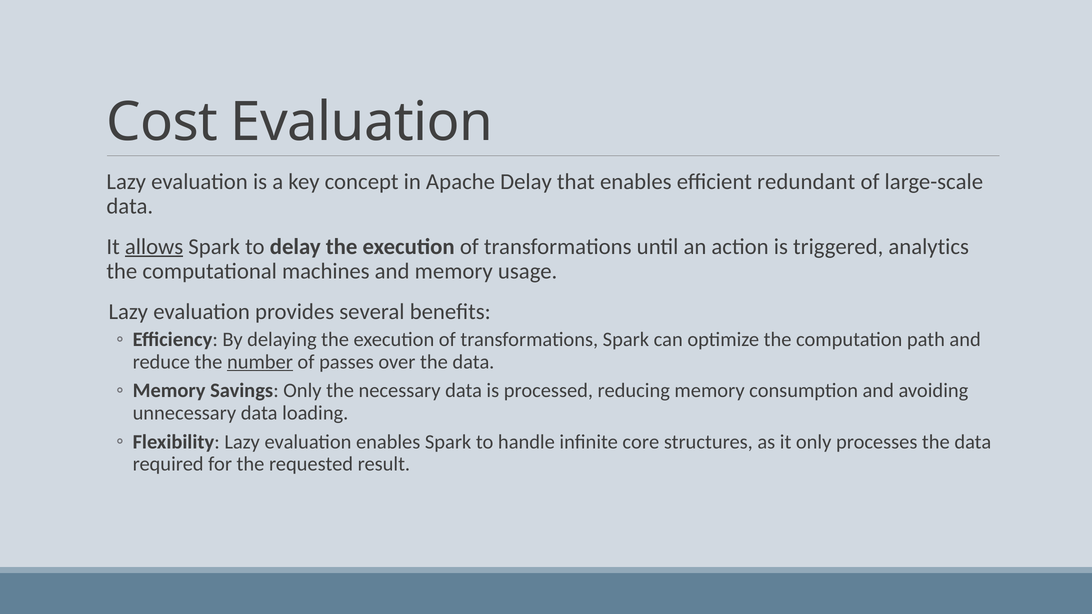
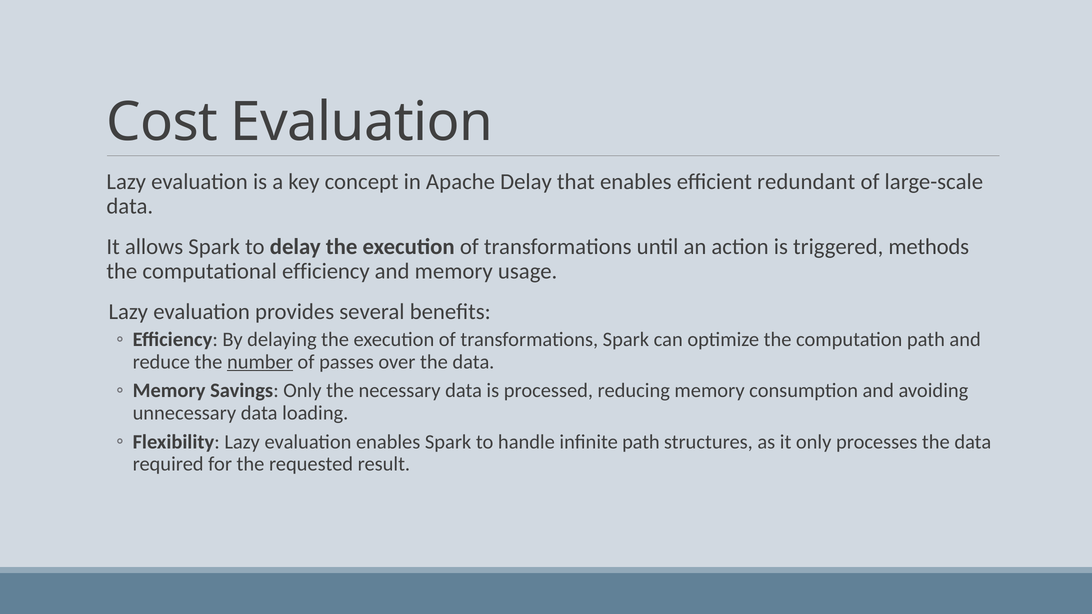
allows underline: present -> none (154, 247)
analytics: analytics -> methods (929, 247)
computational machines: machines -> efficiency (326, 271)
infinite core: core -> path (641, 442)
